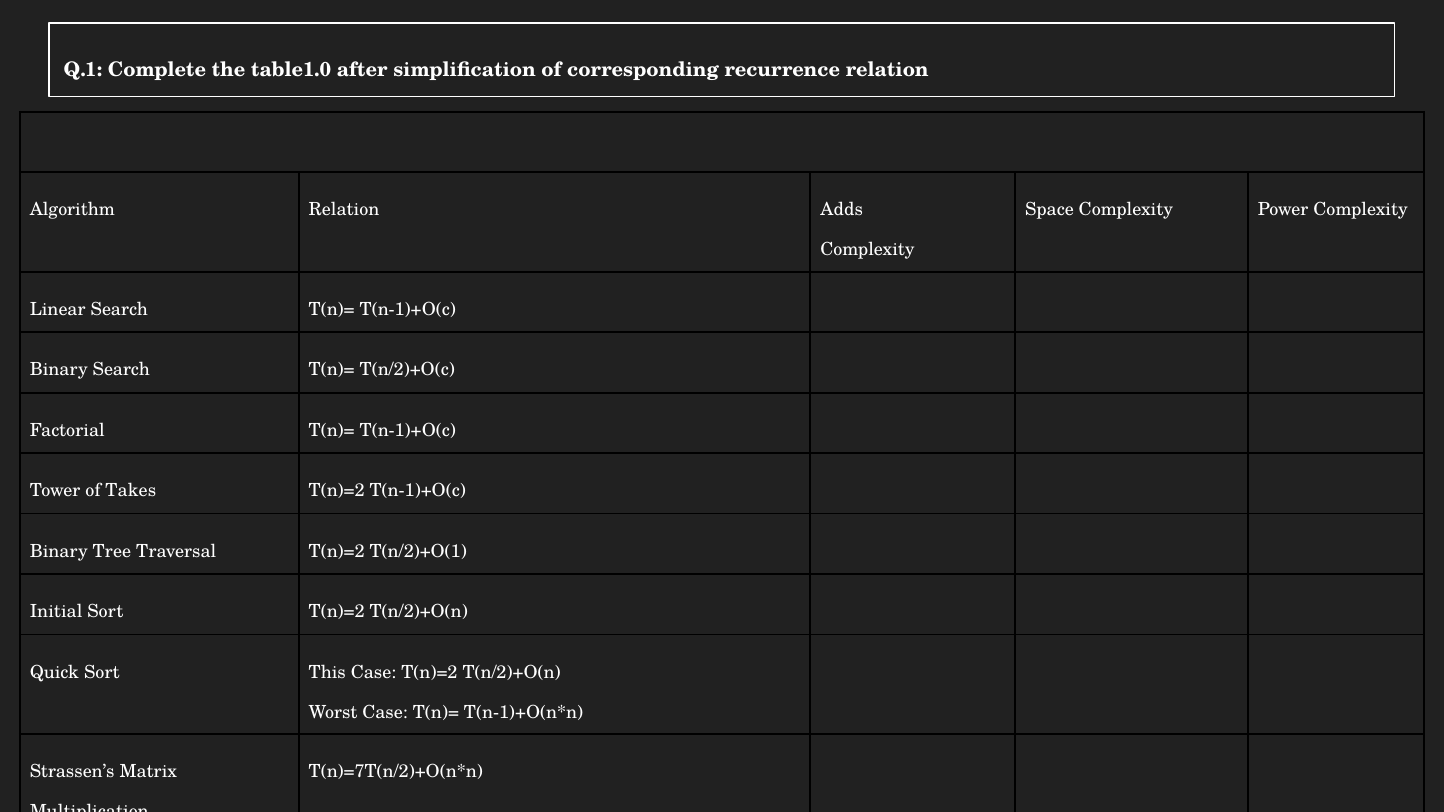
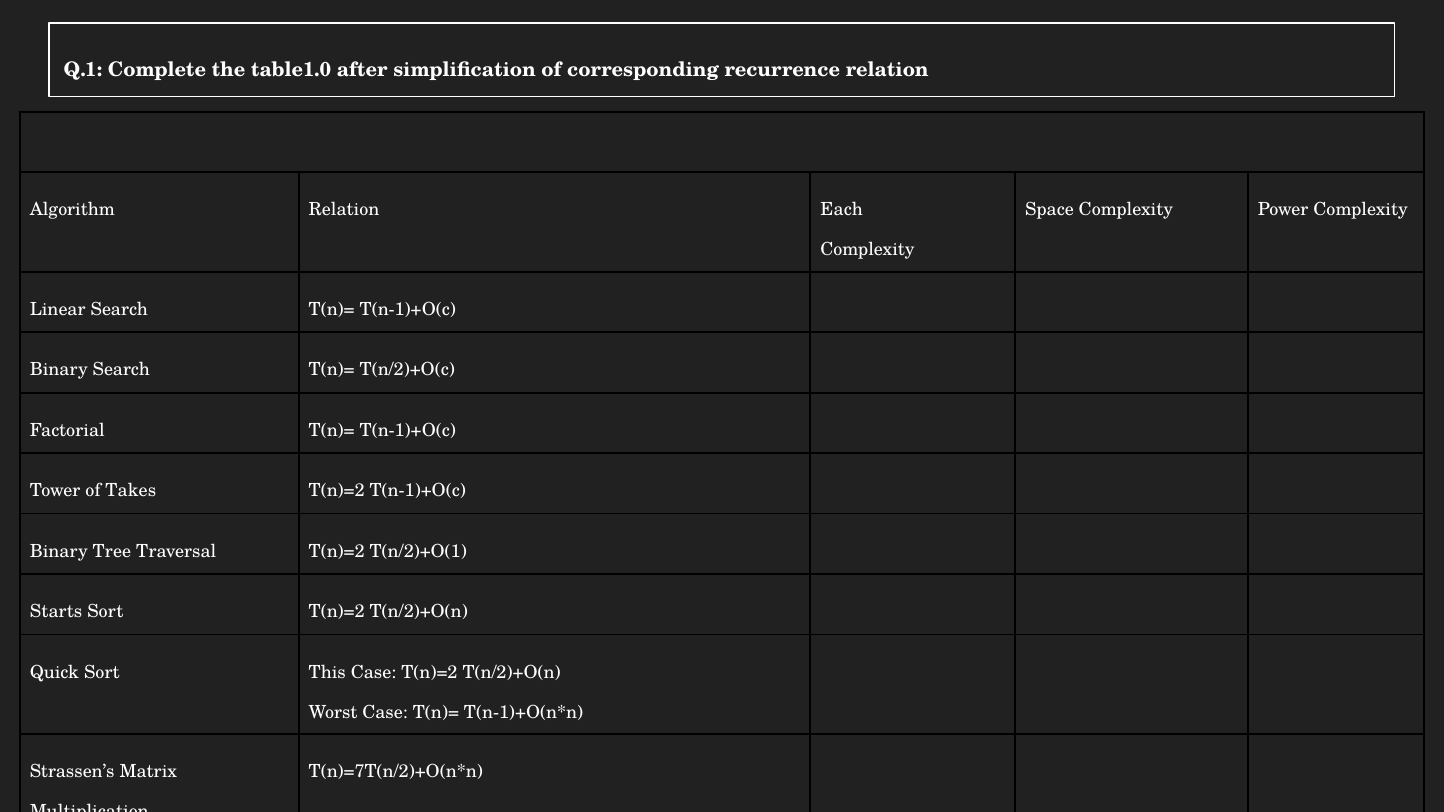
Adds: Adds -> Each (842, 210)
Initial: Initial -> Starts (56, 612)
